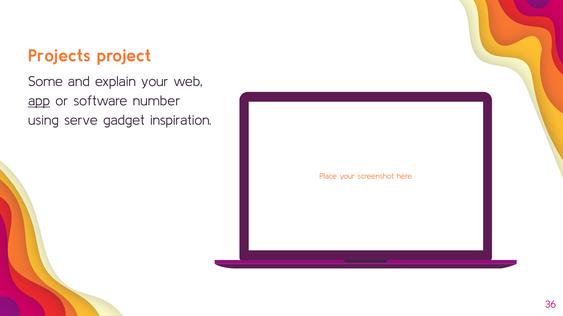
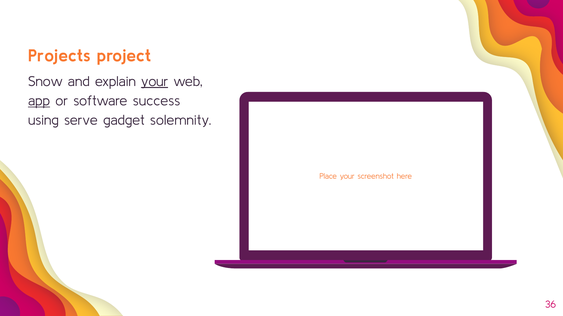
Some: Some -> Snow (45, 82)
your underline: none -> present (155, 82)
number: number -> success (157, 101)
inspiration: inspiration -> solemnity (181, 121)
